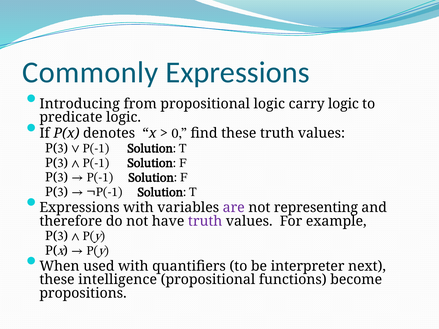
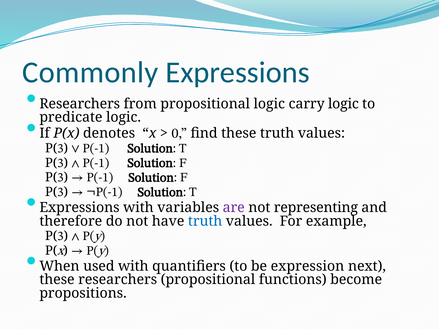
Introducing: Introducing -> Researchers (80, 104)
truth colour: purple -> blue (205, 221)
interpreter: interpreter -> expression (307, 266)
these intelligence: intelligence -> researchers (118, 280)
